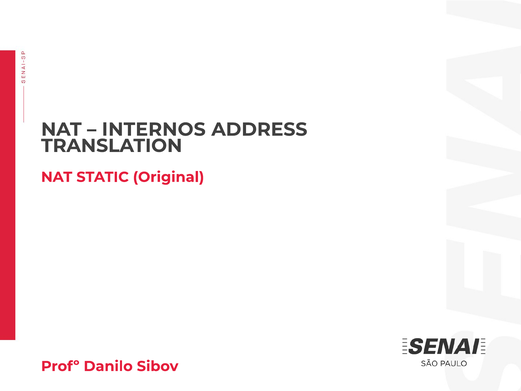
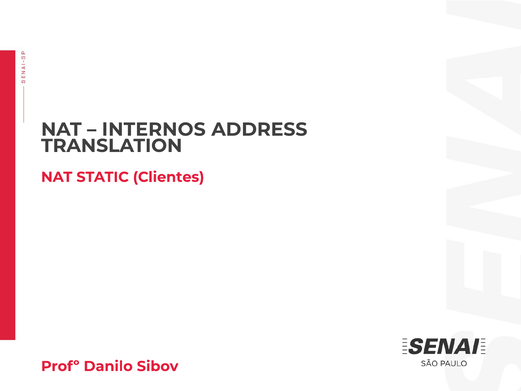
Original: Original -> Clientes (169, 177)
